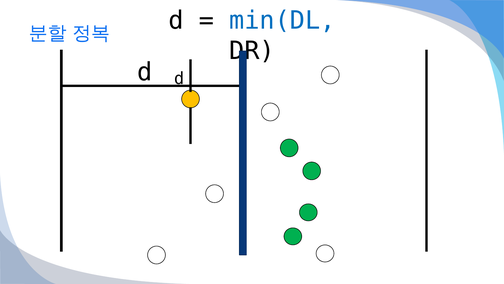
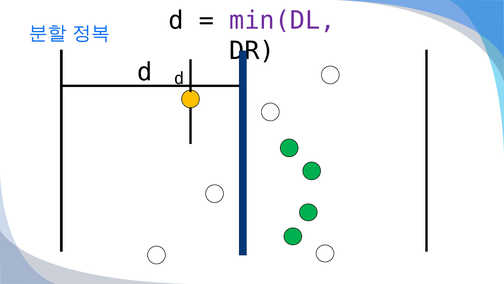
min(DL colour: blue -> purple (282, 21)
